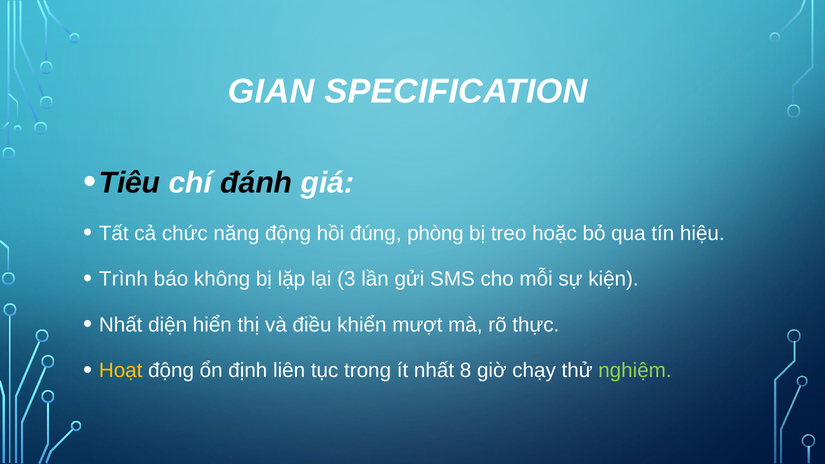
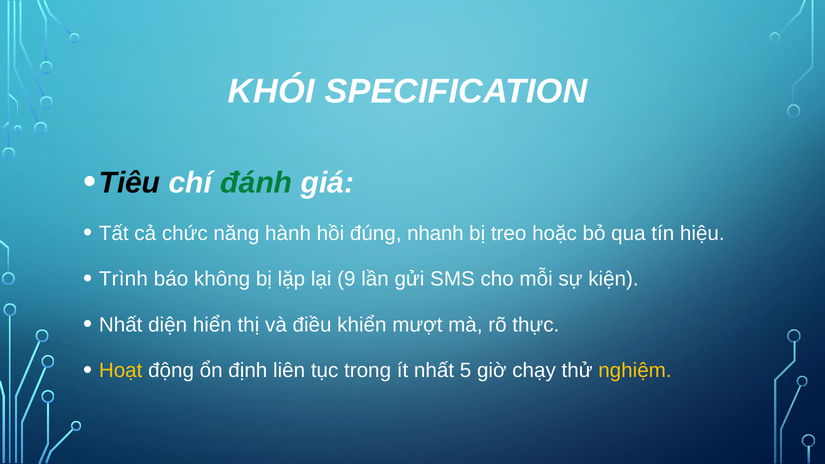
GIAN: GIAN -> KHÓI (271, 92)
đánh colour: black -> green (256, 183)
năng động: động -> hành (288, 233)
phòng: phòng -> nhanh (435, 233)
3: 3 -> 9 (346, 279)
8: 8 -> 5 (466, 371)
nghiệm colour: light green -> yellow (635, 371)
